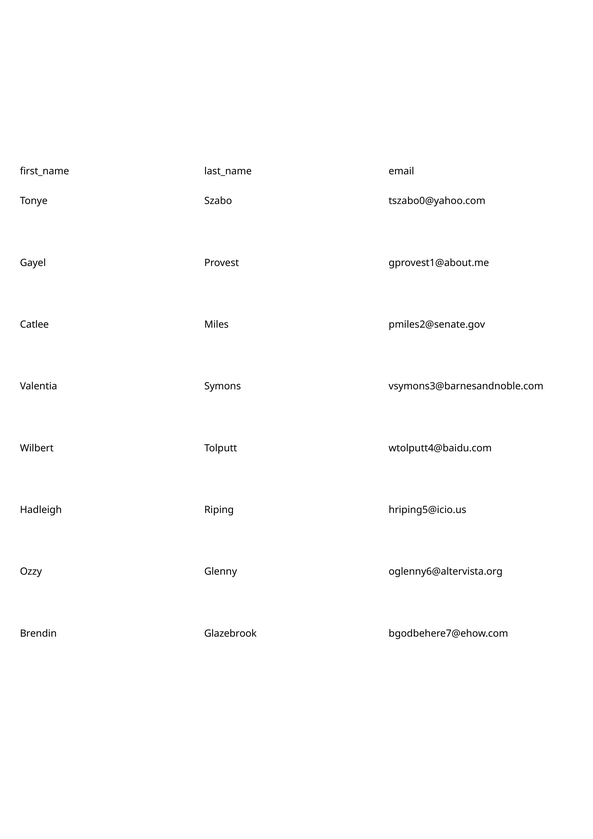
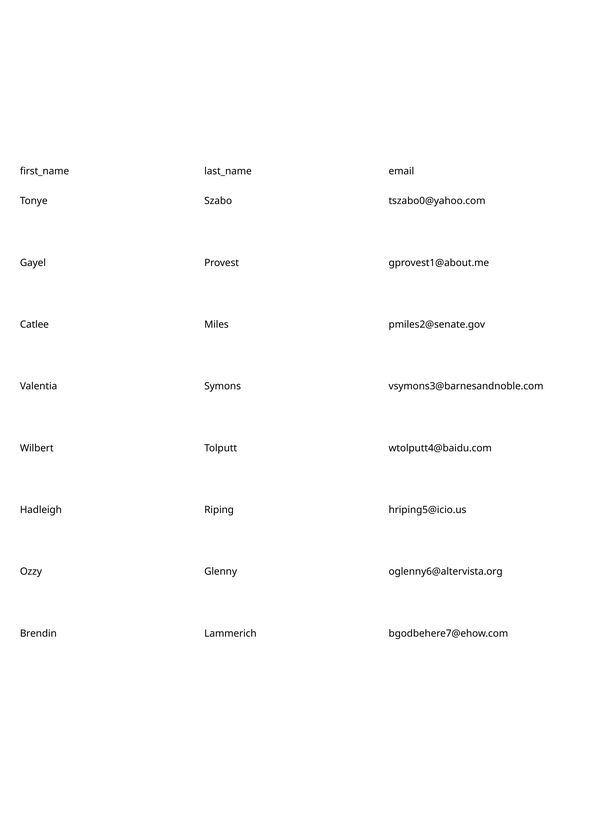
Glazebrook: Glazebrook -> Lammerich (230, 634)
